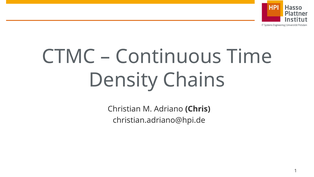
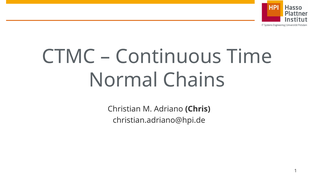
Density: Density -> Normal (123, 80)
